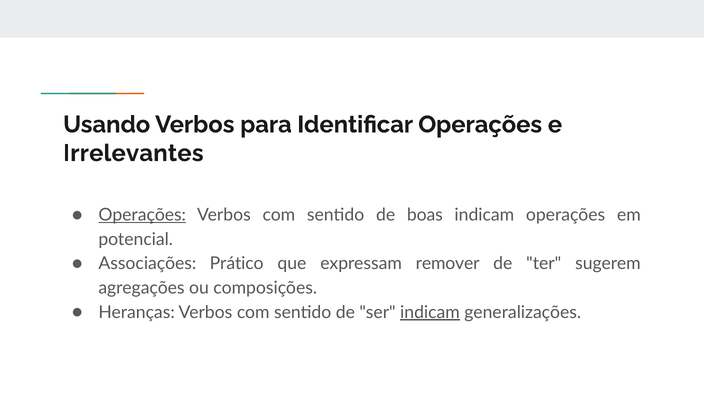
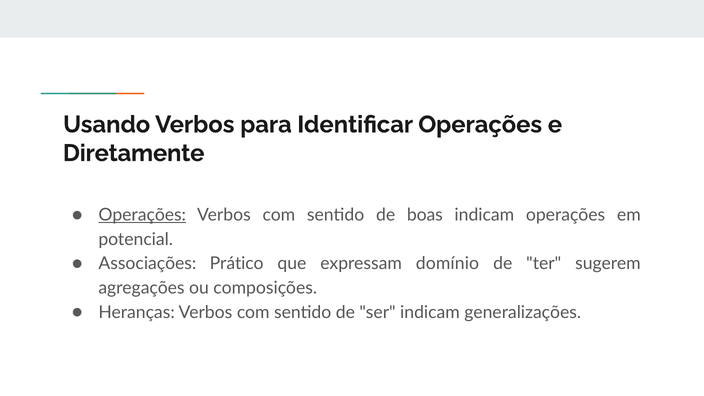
Irrelevantes: Irrelevantes -> Diretamente (134, 153)
remover: remover -> domínio (447, 264)
indicam underline: present -> none (430, 312)
